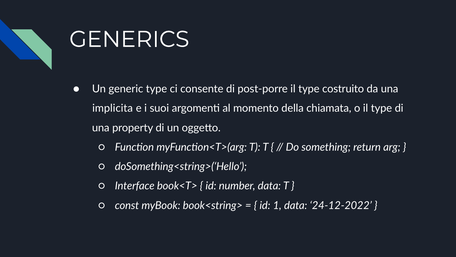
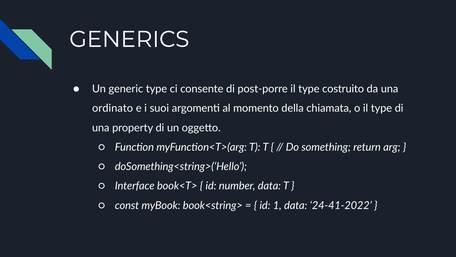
implicita: implicita -> ordinato (113, 108)
24-12-2022: 24-12-2022 -> 24-41-2022 (341, 205)
